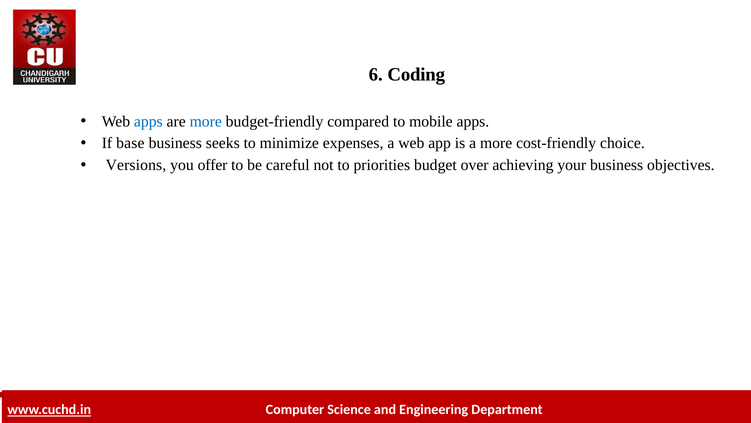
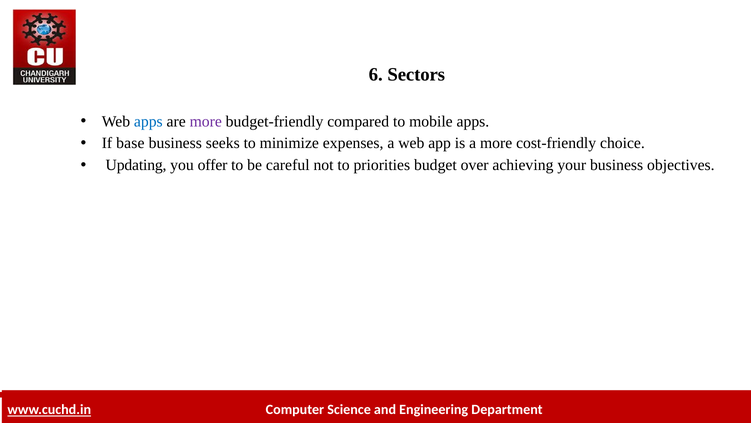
Coding: Coding -> Sectors (416, 75)
more colour: blue -> purple (206, 121)
Versions: Versions -> Updating (136, 165)
